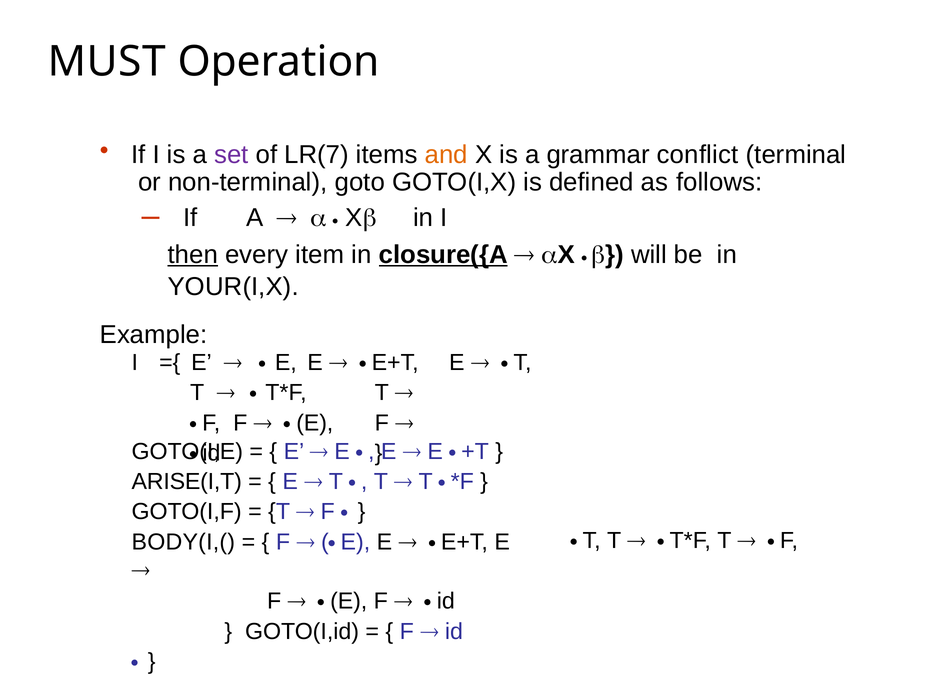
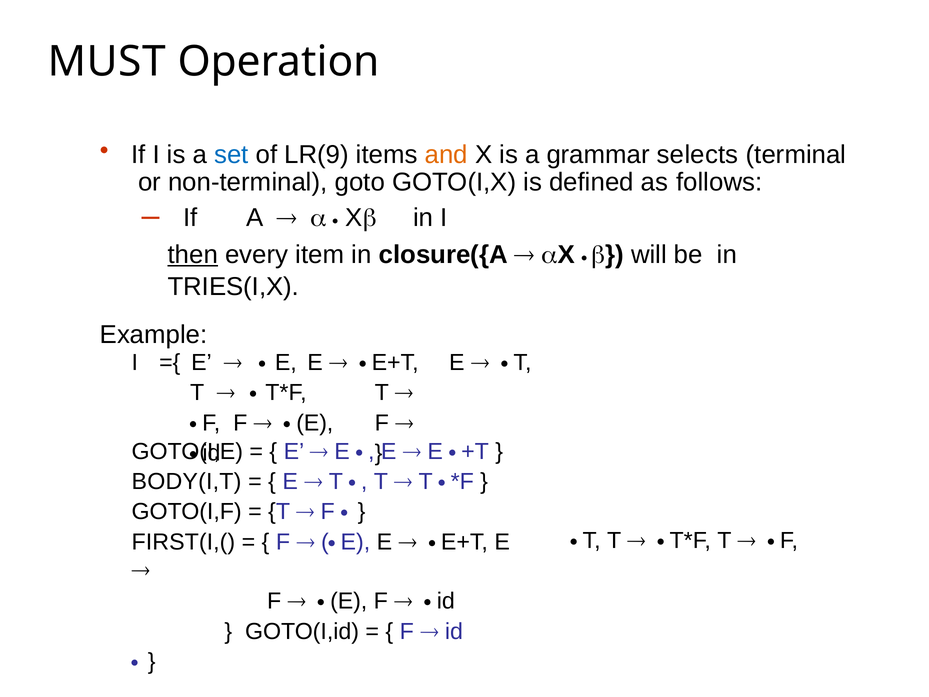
set colour: purple -> blue (231, 155)
LR(7: LR(7 -> LR(9 (317, 155)
conflict: conflict -> selects (698, 155)
closure({A underline: present -> none (443, 254)
YOUR(I,X: YOUR(I,X -> TRIES(I,X (233, 287)
ARISE(I,T: ARISE(I,T -> BODY(I,T (187, 482)
BODY(I,(: BODY(I,( -> FIRST(I,( (183, 542)
